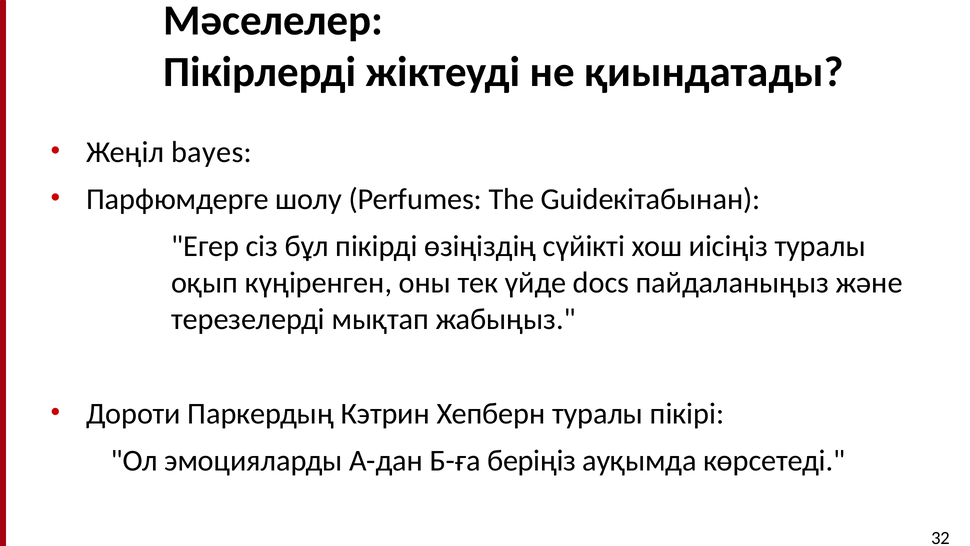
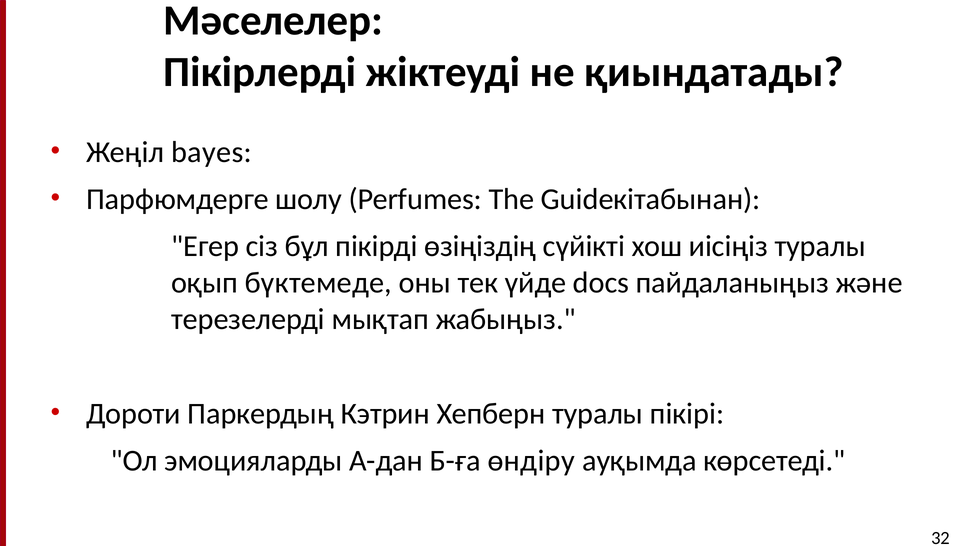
күңіренген: күңіренген -> бүктемеде (318, 283)
беріңіз: беріңіз -> өндіру (531, 461)
